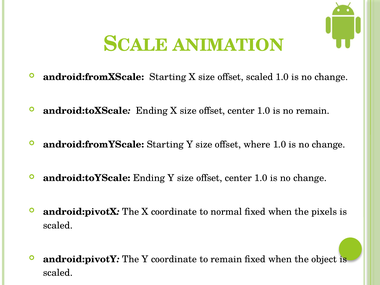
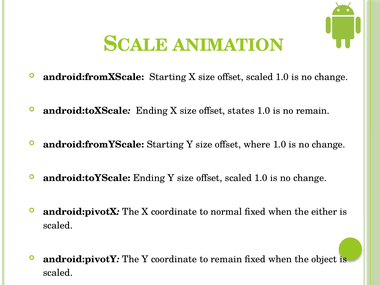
X size offset center: center -> states (241, 111)
Y size offset center: center -> scaled (238, 178)
pixels: pixels -> either (324, 212)
